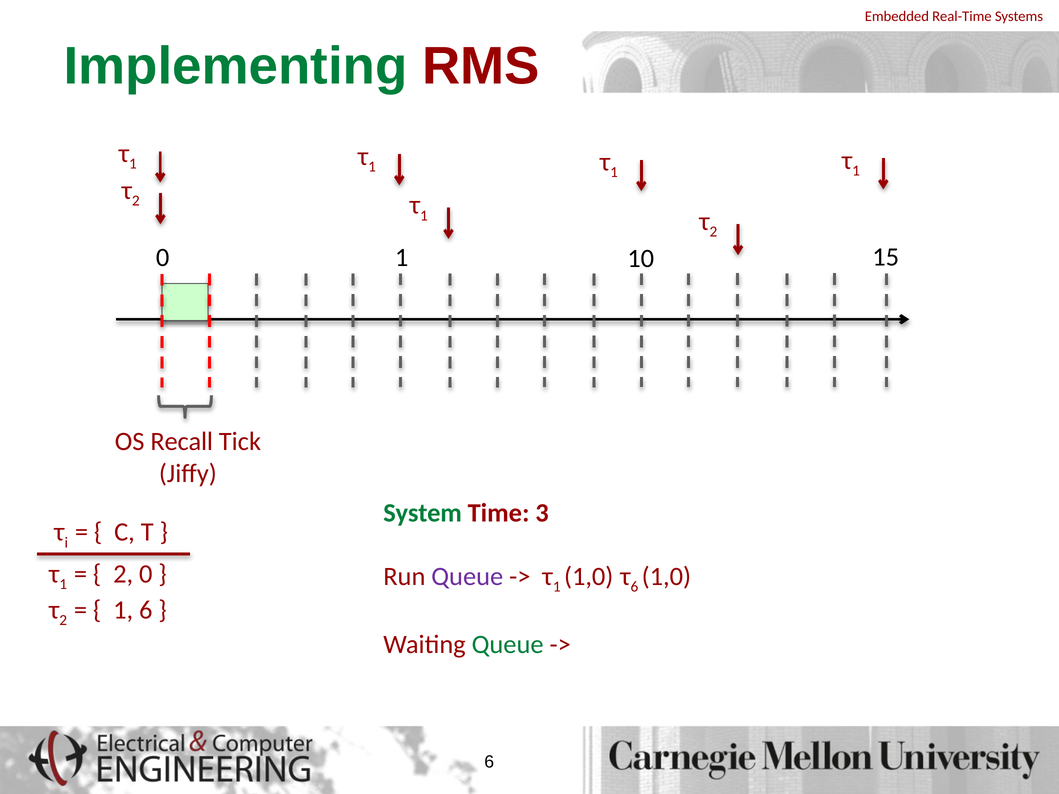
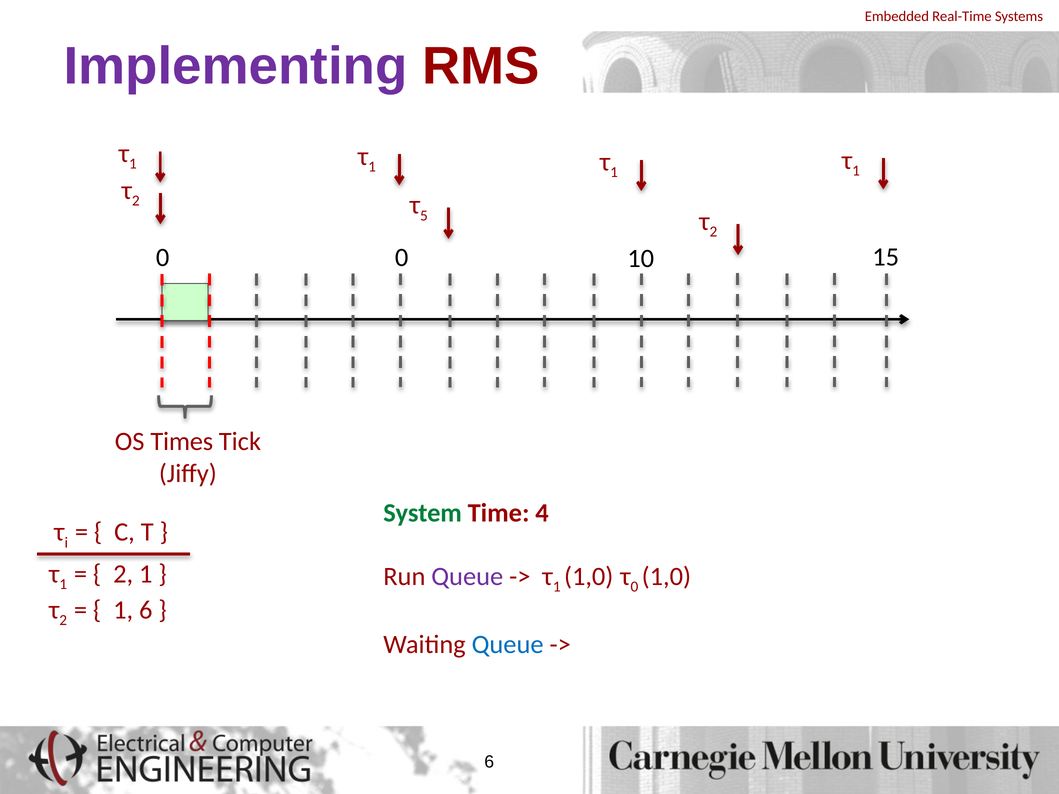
Implementing colour: green -> purple (235, 66)
1: 1 -> 5 (424, 216)
1: 1 -> 0 (402, 257)
Recall: Recall -> Times (182, 442)
3: 3 -> 4 (542, 513)
2 0: 0 -> 1 (146, 574)
6: 6 -> 0 (634, 587)
Queue colour: green -> blue (508, 645)
